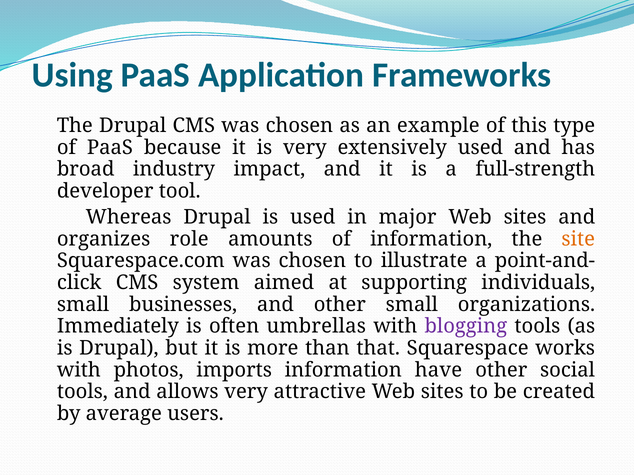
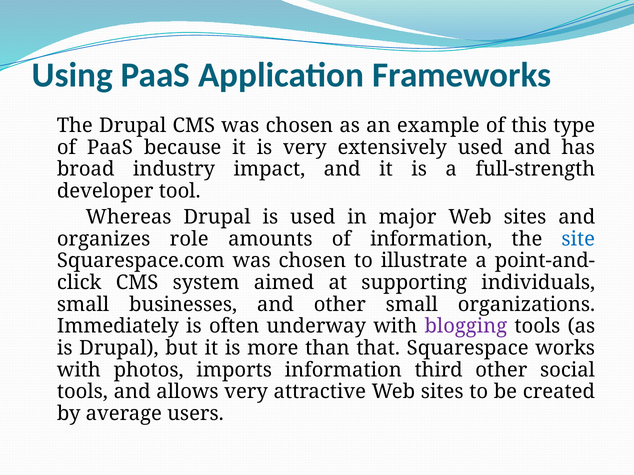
site colour: orange -> blue (578, 239)
umbrellas: umbrellas -> underway (316, 327)
have: have -> third (439, 370)
